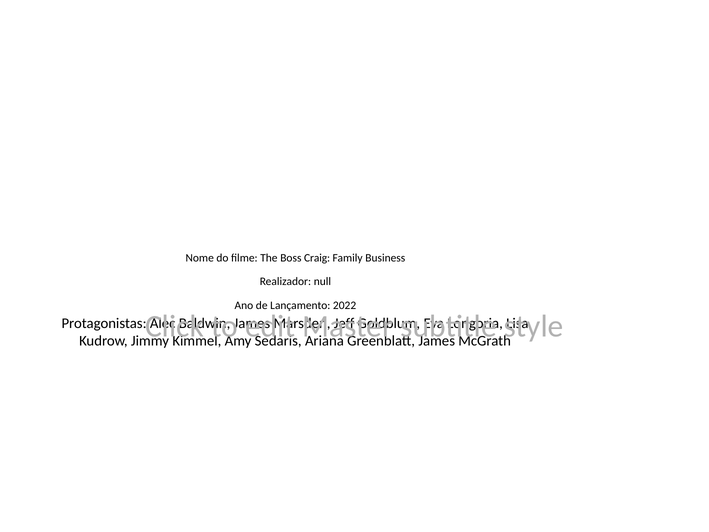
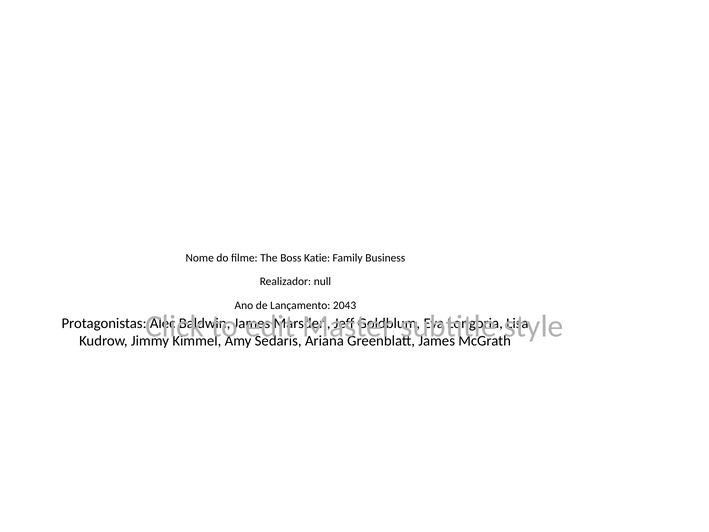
Craig: Craig -> Katie (317, 258)
2022: 2022 -> 2043 (345, 305)
